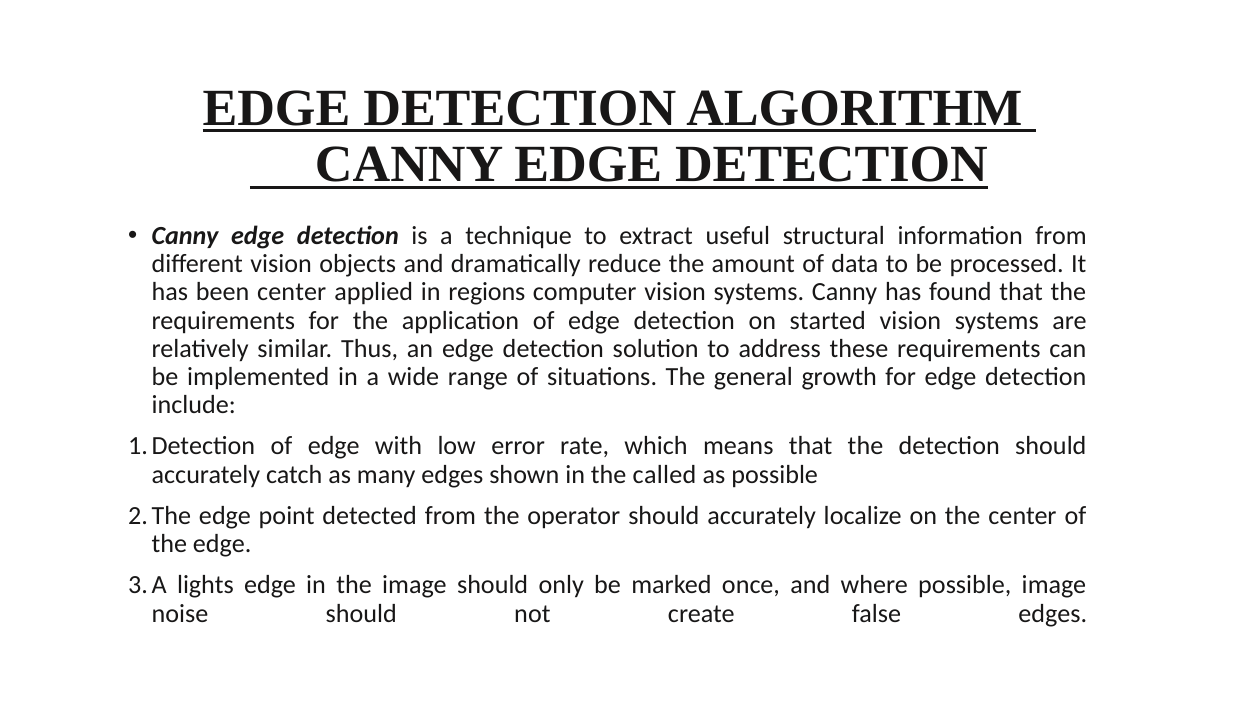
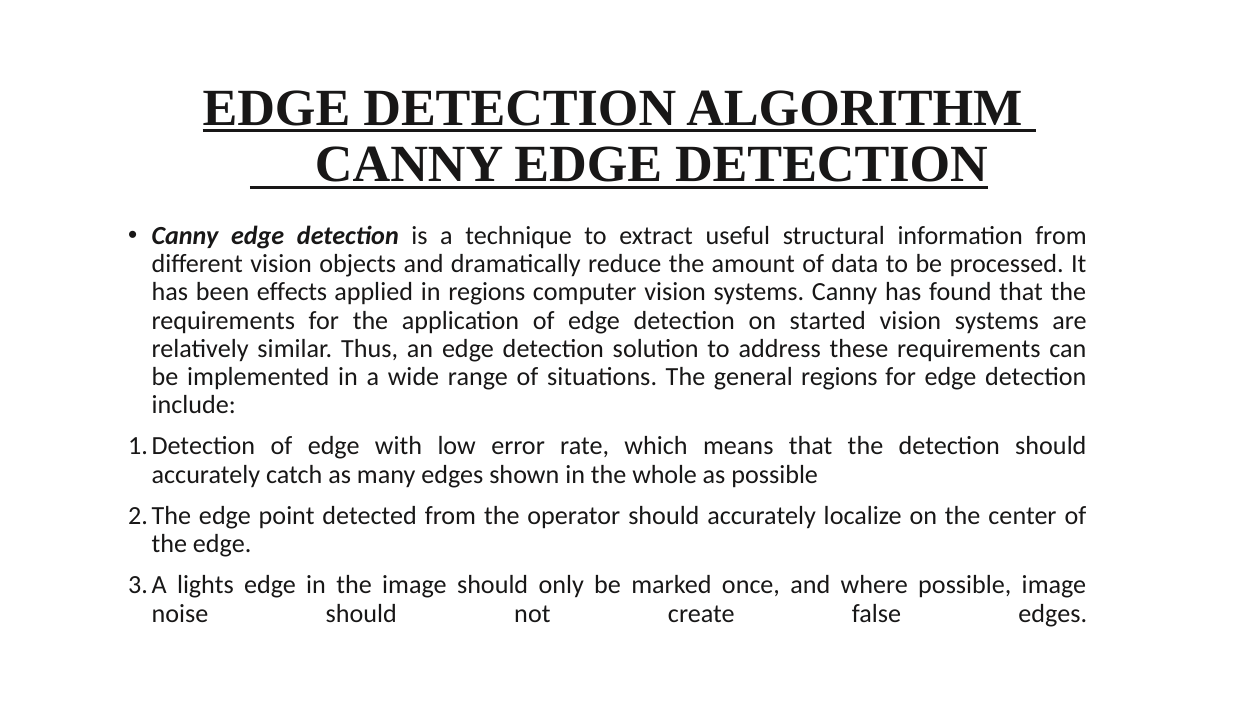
been center: center -> effects (292, 292)
general growth: growth -> regions (839, 377)
called: called -> whole (665, 474)
